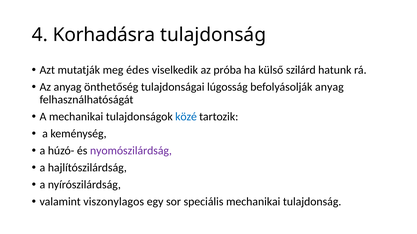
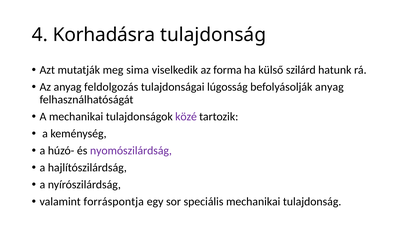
édes: édes -> sima (138, 70)
próba: próba -> forma (227, 70)
önthetőség: önthetőség -> feldolgozás (111, 87)
közé colour: blue -> purple (186, 117)
viszonylagos: viszonylagos -> forráspontja (114, 202)
